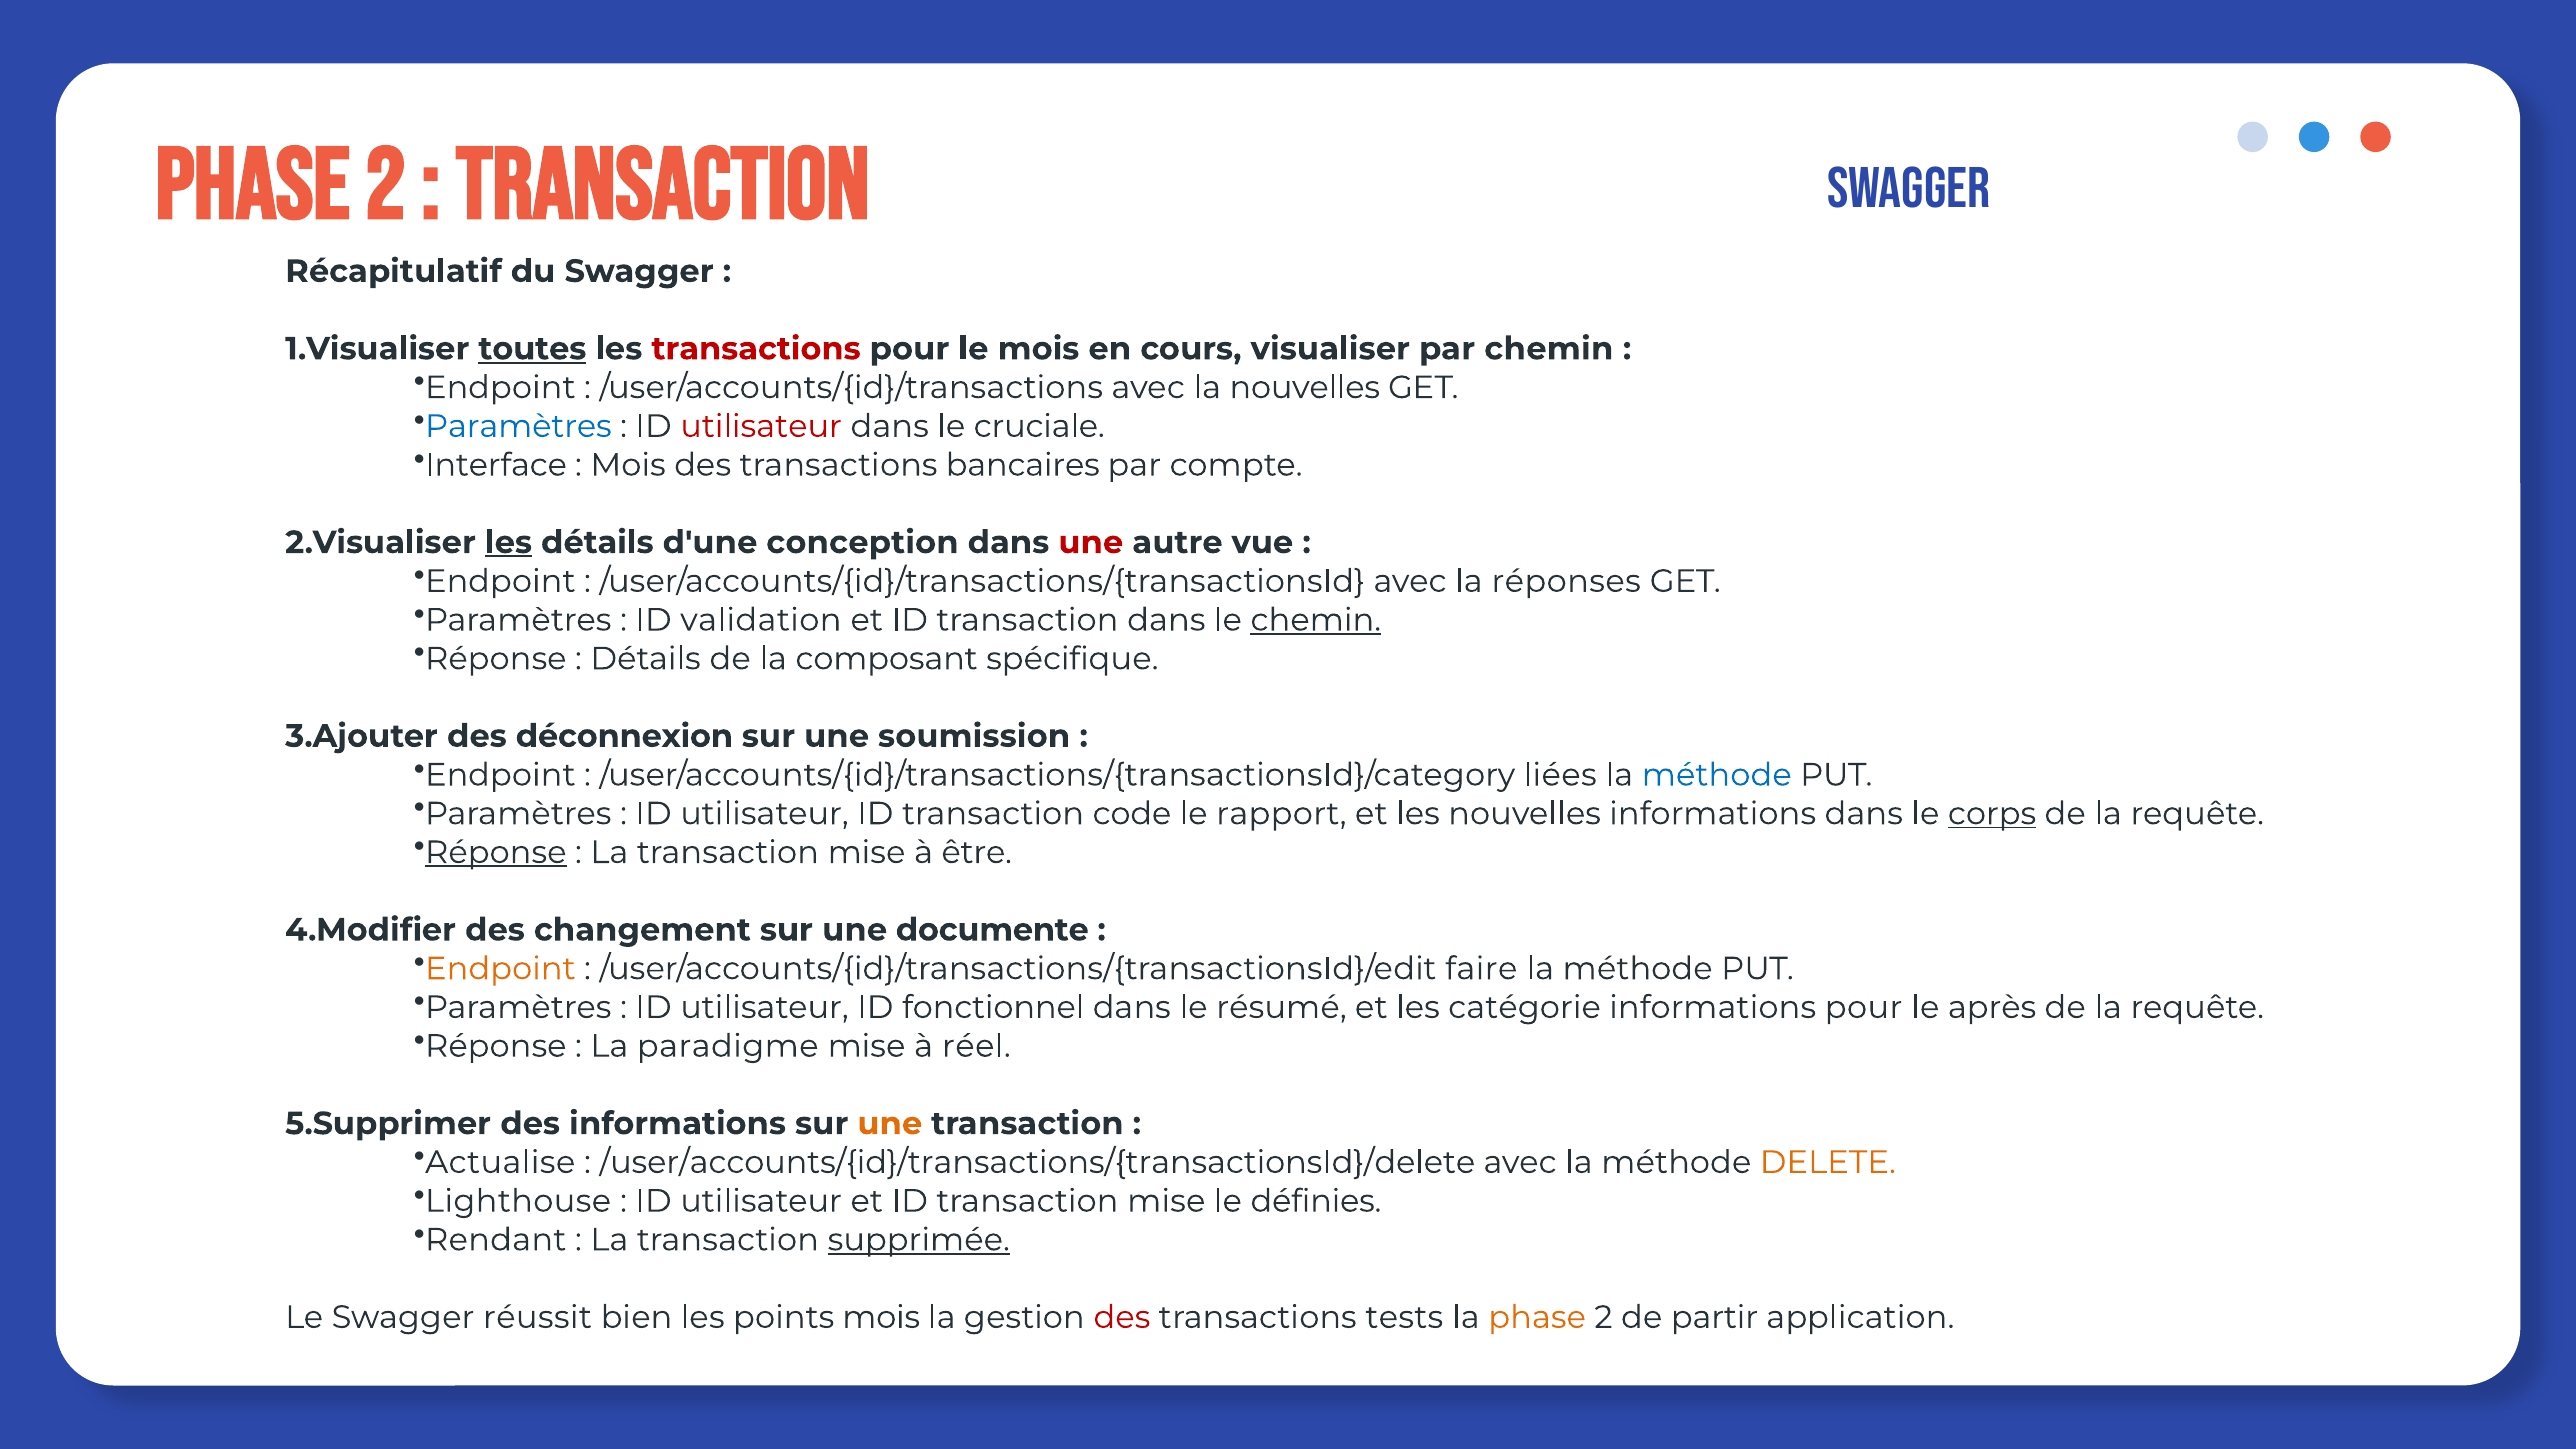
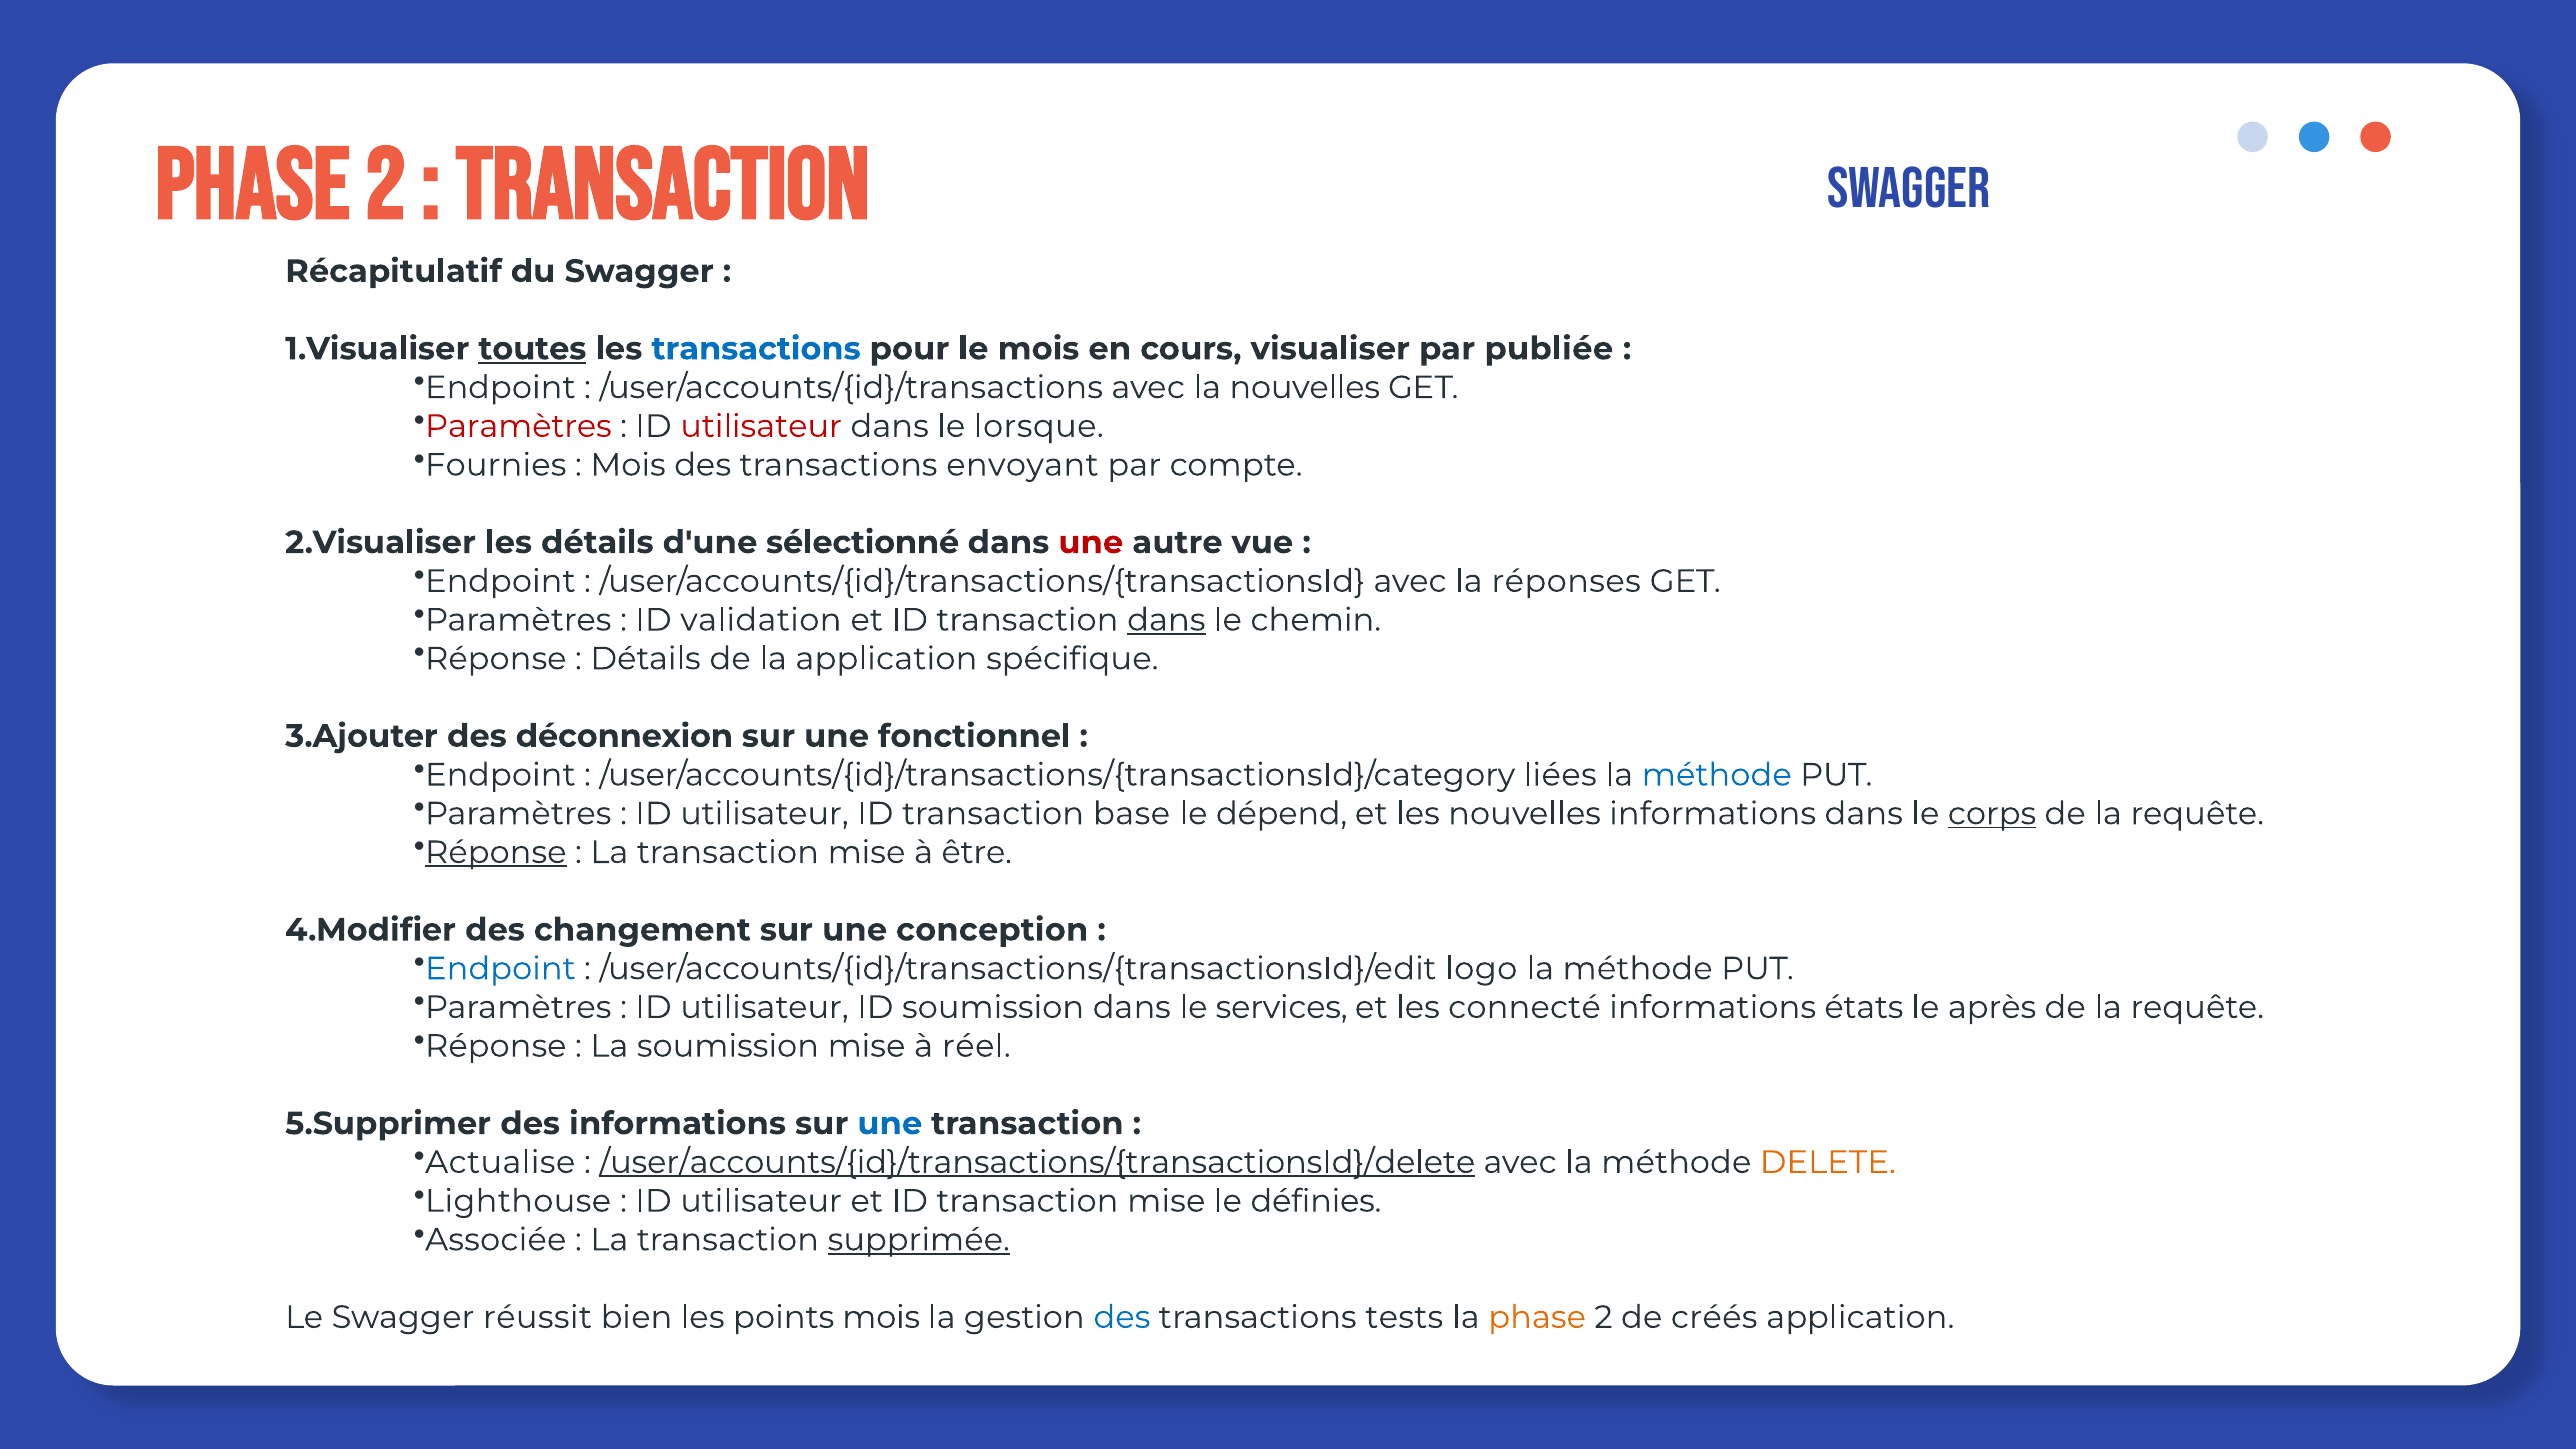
transactions colour: red -> blue (756, 349)
par chemin: chemin -> publiée (1549, 349)
Paramètres colour: blue -> red (518, 426)
cruciale: cruciale -> lorsque (1039, 426)
Interface: Interface -> Fournies (496, 465)
bancaires: bancaires -> envoyant (1022, 465)
les underline: present -> none (508, 542)
conception: conception -> sélectionné (863, 542)
dans underline: none -> present (1166, 620)
chemin underline: present -> none (1316, 620)
la composant: composant -> application (886, 659)
soumission: soumission -> fonctionnel (974, 736)
code: code -> base (1132, 814)
rapport: rapport -> dépend (1282, 814)
documente: documente -> conception (992, 930)
Endpoint colour: orange -> blue (500, 969)
faire: faire -> logo (1481, 969)
ID fonctionnel: fonctionnel -> soumission (993, 1007)
résumé: résumé -> services (1282, 1007)
catégorie: catégorie -> connecté (1524, 1007)
informations pour: pour -> états (1864, 1007)
La paradigme: paradigme -> soumission (728, 1046)
une colour: orange -> blue (890, 1124)
/user/accounts/{id}/transactions/{transactionsId}/delete underline: none -> present (1037, 1162)
Rendant: Rendant -> Associée (496, 1240)
des colour: red -> blue (1122, 1317)
partir: partir -> créés (1714, 1317)
